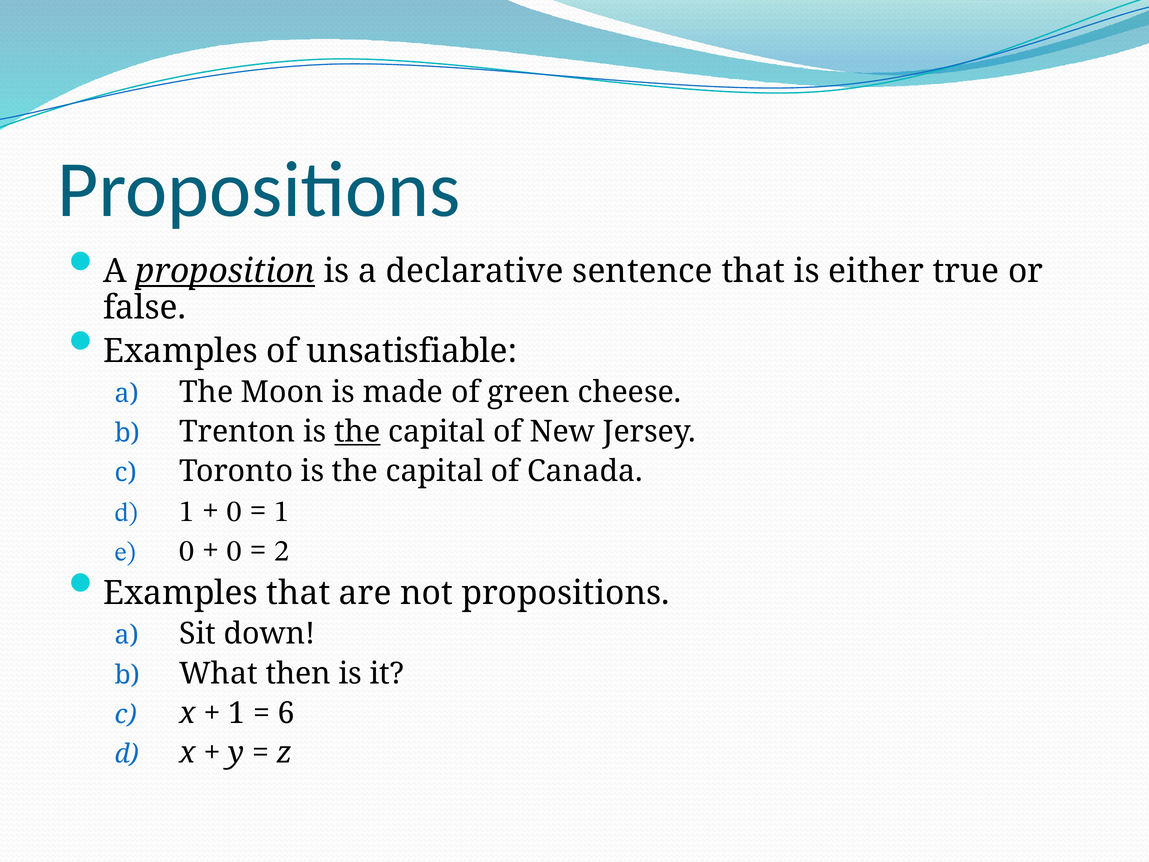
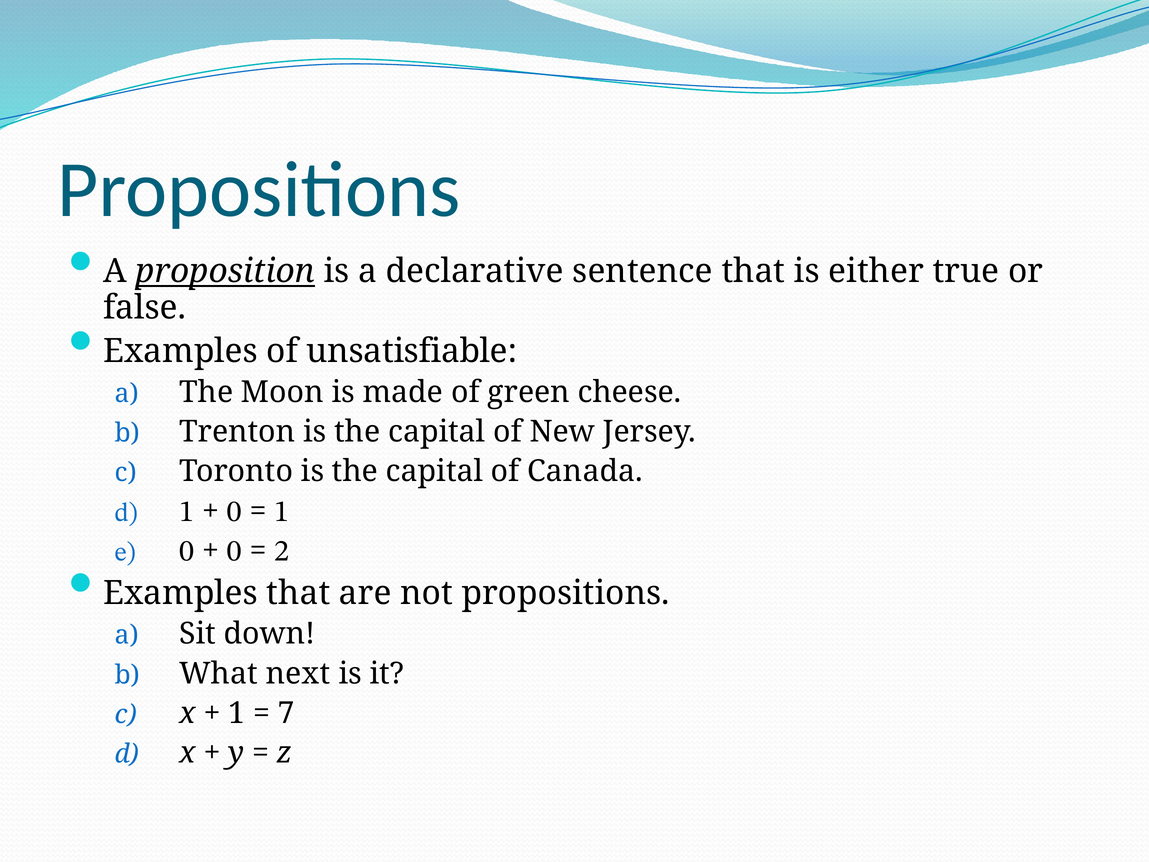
the underline: present -> none (357, 432)
then: then -> next (298, 673)
6: 6 -> 7 (286, 713)
